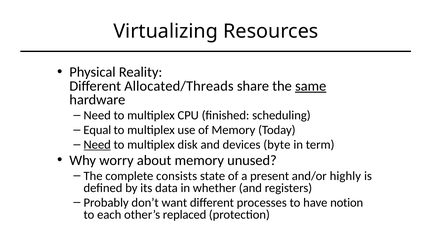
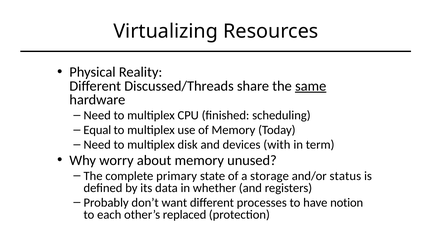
Allocated/Threads: Allocated/Threads -> Discussed/Threads (179, 86)
Need underline: present -> none (97, 145)
byte: byte -> with (277, 145)
consists: consists -> primary (177, 176)
present: present -> storage (270, 176)
highly: highly -> status (345, 176)
